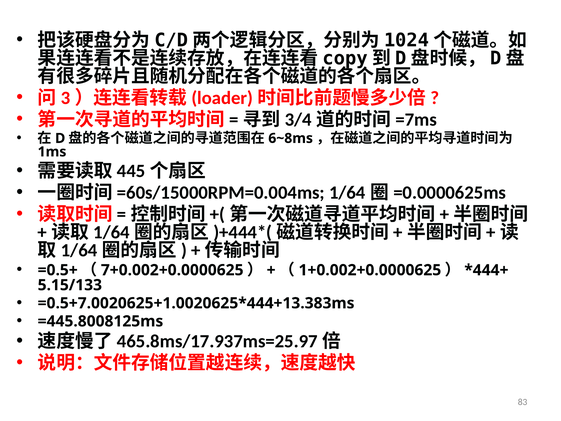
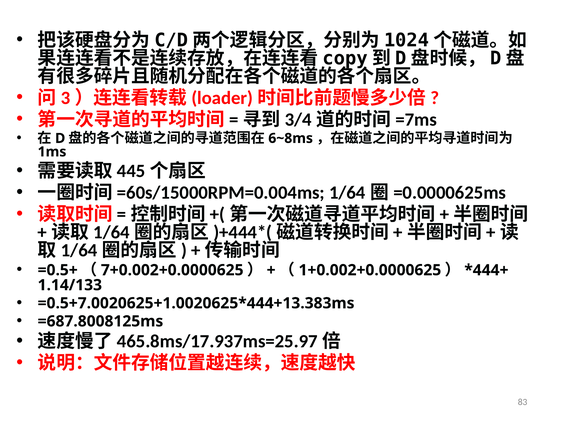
5.15/133: 5.15/133 -> 1.14/133 (70, 285)
=445.8008125ms: =445.8008125ms -> =687.8008125ms (100, 321)
